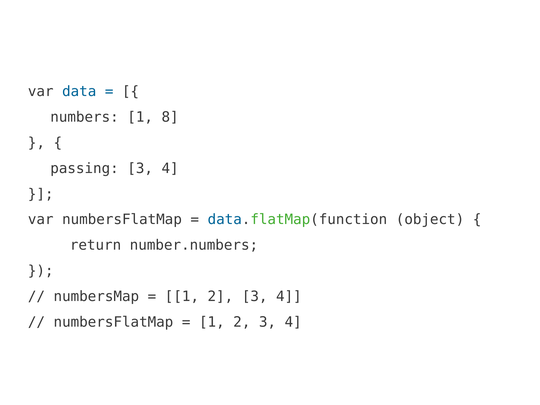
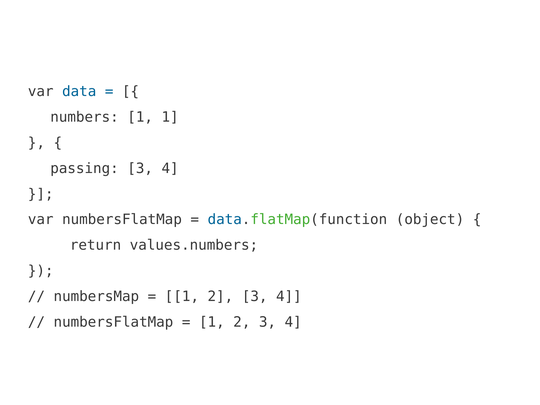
1 8: 8 -> 1 (170, 117)
number.numbers: number.numbers -> values.numbers (194, 245)
